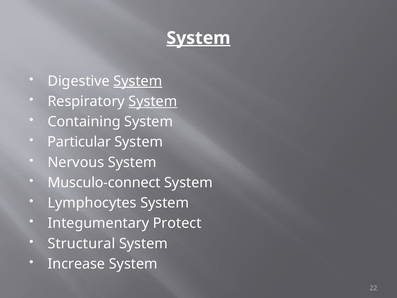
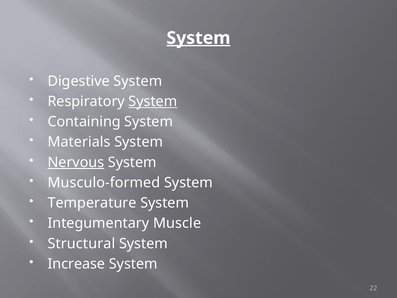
System underline: present -> none (138, 81)
Particular: Particular -> Materials (79, 142)
Nervous underline: none -> present (76, 162)
Musculo-connect: Musculo-connect -> Musculo-formed (104, 182)
Lymphocytes: Lymphocytes -> Temperature (92, 203)
Protect: Protect -> Muscle (177, 223)
